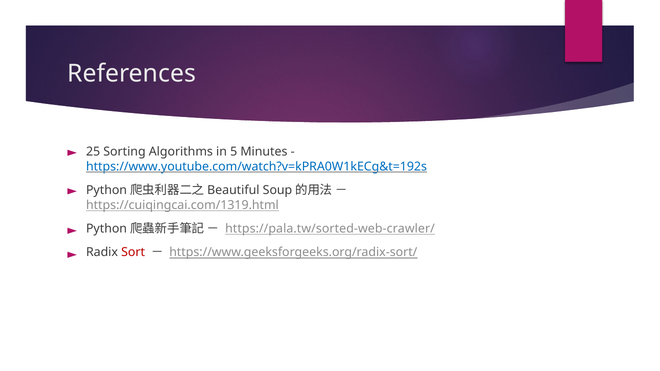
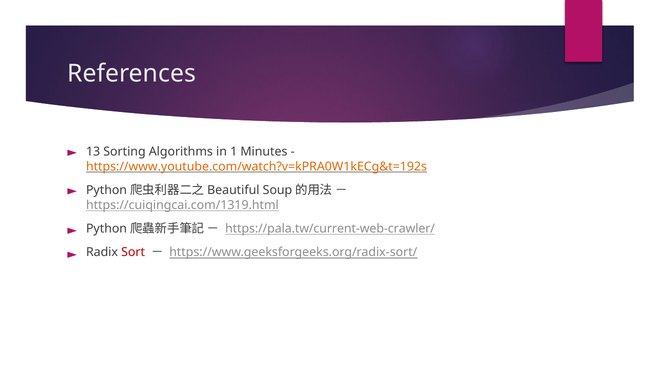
25: 25 -> 13 (93, 152)
5: 5 -> 1 (234, 152)
https://www.youtube.com/watch?v=kPRA0W1kECg&t=192s colour: blue -> orange (256, 167)
https://pala.tw/sorted-web-crawler/: https://pala.tw/sorted-web-crawler/ -> https://pala.tw/current-web-crawler/ (330, 229)
